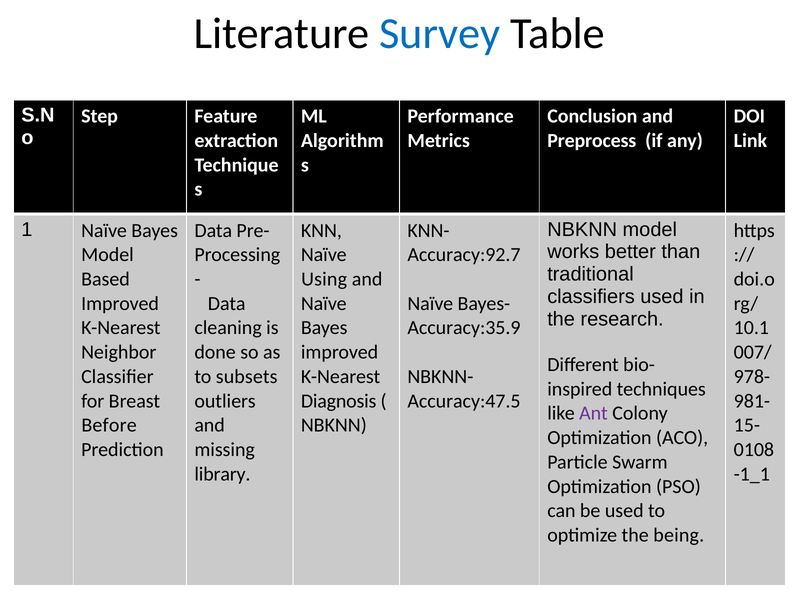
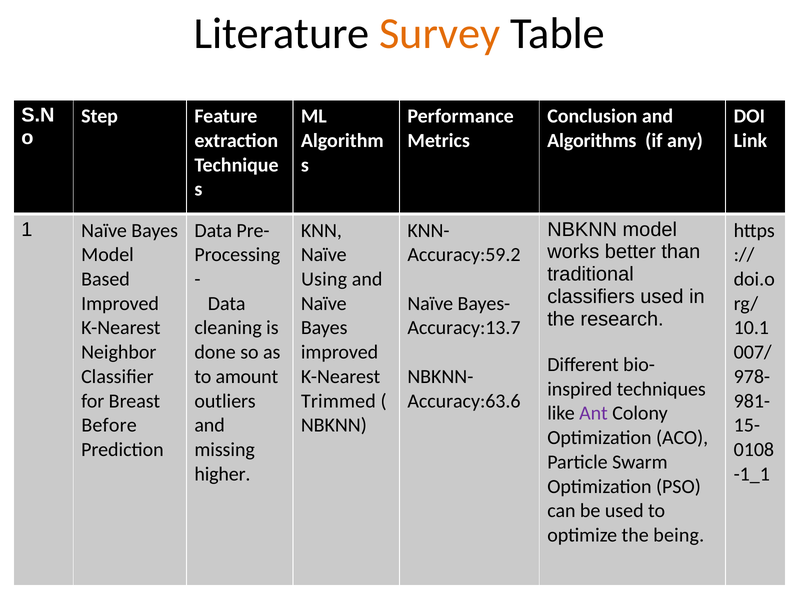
Survey colour: blue -> orange (440, 34)
Preprocess: Preprocess -> Algorithms (592, 141)
Accuracy:92.7: Accuracy:92.7 -> Accuracy:59.2 (464, 255)
Accuracy:35.9: Accuracy:35.9 -> Accuracy:13.7 (464, 328)
subsets: subsets -> amount (247, 377)
Diagnosis: Diagnosis -> Trimmed (338, 401)
Accuracy:47.5: Accuracy:47.5 -> Accuracy:63.6 (464, 401)
library: library -> higher (222, 474)
